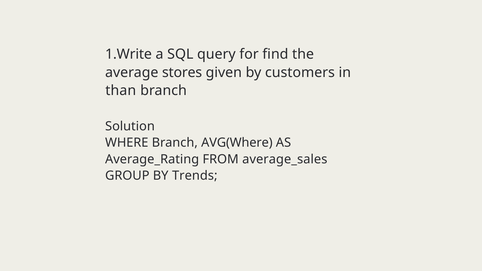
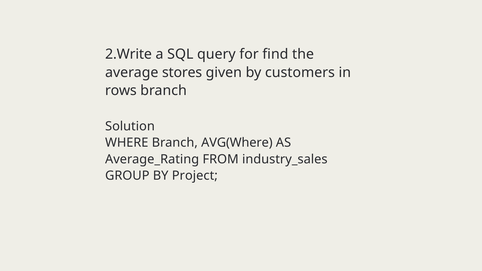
1.Write: 1.Write -> 2.Write (129, 54)
than: than -> rows (121, 91)
average_sales: average_sales -> industry_sales (285, 159)
Trends: Trends -> Project (195, 176)
